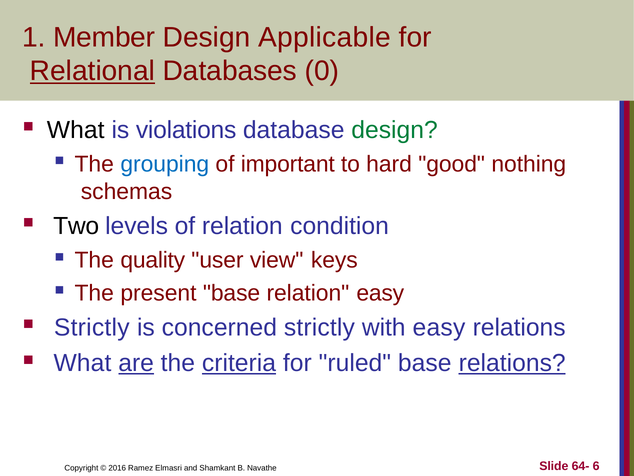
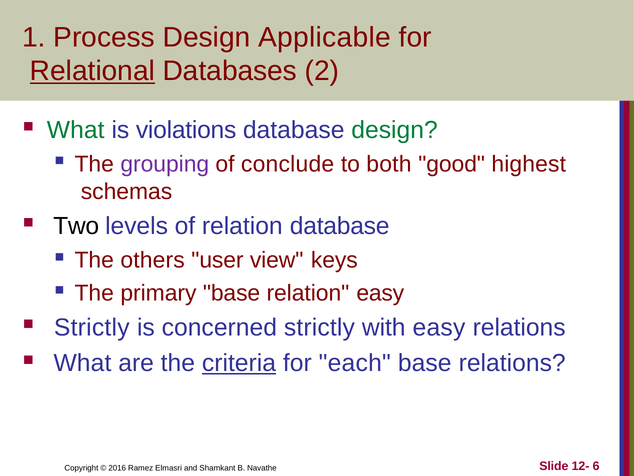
Member: Member -> Process (104, 37)
0: 0 -> 2 (322, 71)
What colour: black -> green (76, 130)
grouping colour: blue -> purple (165, 164)
important: important -> conclude (288, 164)
hard: hard -> both (389, 164)
nothing: nothing -> highest (529, 164)
relation condition: condition -> database (340, 226)
quality: quality -> others (153, 260)
present: present -> primary (158, 293)
are underline: present -> none (136, 363)
ruled: ruled -> each (355, 363)
relations underline: present -> none (512, 363)
64-: 64- -> 12- (581, 466)
